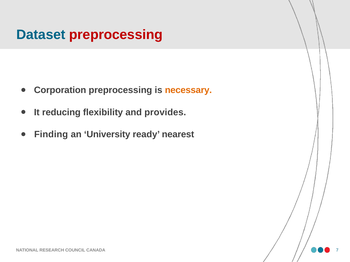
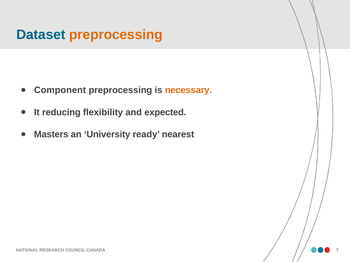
preprocessing colour: red -> orange (116, 35)
Corporation: Corporation -> Component (60, 90)
provides: provides -> expected (165, 112)
Finding: Finding -> Masters (51, 135)
